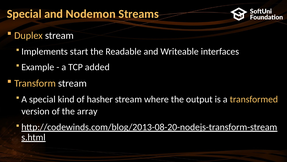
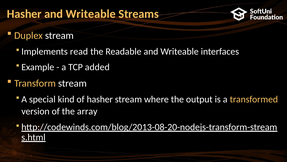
Special: Special -> Hasher (24, 14)
Nodemon: Nodemon -> Writeable (91, 14)
start: start -> read (79, 51)
